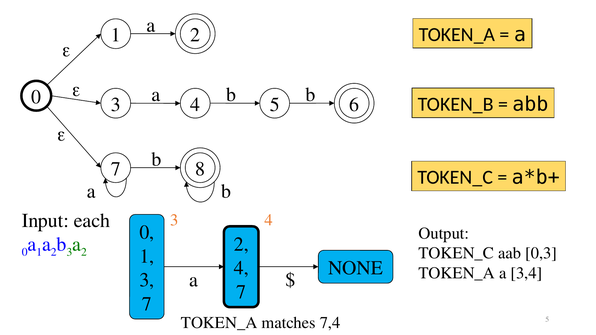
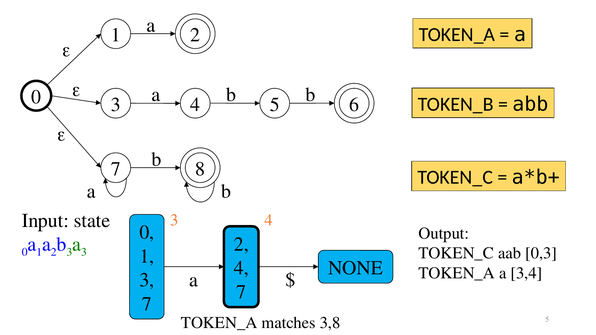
each: each -> state (92, 221)
3 a 2: 2 -> 3 (84, 252)
7,4: 7,4 -> 3,8 (330, 323)
